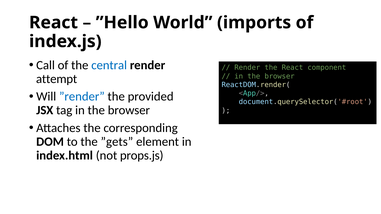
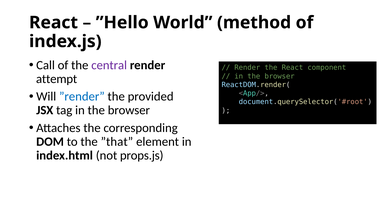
imports: imports -> method (254, 23)
central colour: blue -> purple (109, 65)
”gets: ”gets -> ”that (117, 142)
